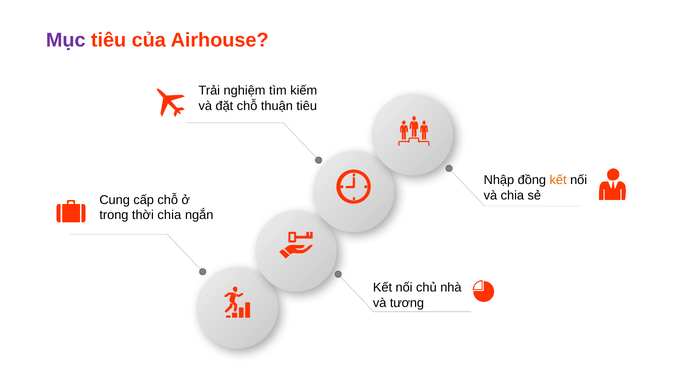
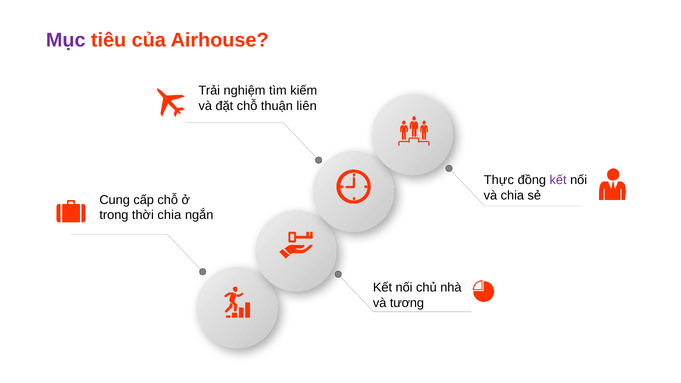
thuận tiêu: tiêu -> liên (307, 106)
Nhập: Nhập -> Thực (499, 180)
kết colour: orange -> purple (558, 180)
